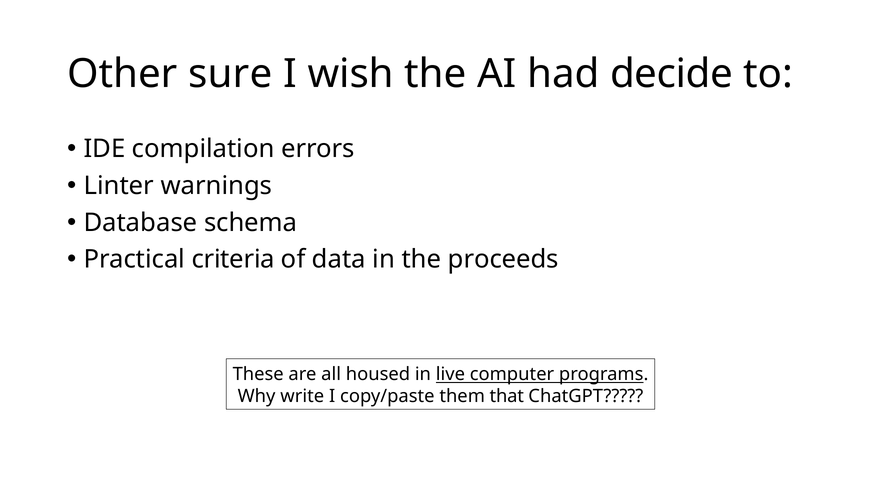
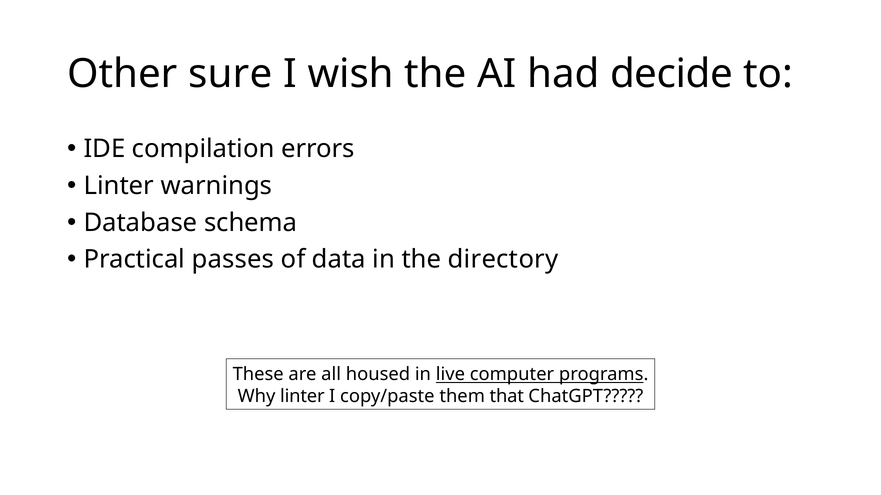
criteria: criteria -> passes (233, 260)
proceeds: proceeds -> directory (503, 260)
Why write: write -> linter (302, 397)
